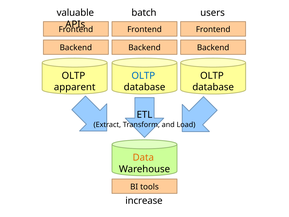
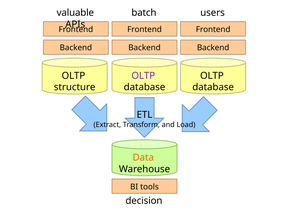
OLTP colour: blue -> purple (143, 76)
apparent: apparent -> structure (75, 87)
increase: increase -> decision (144, 201)
